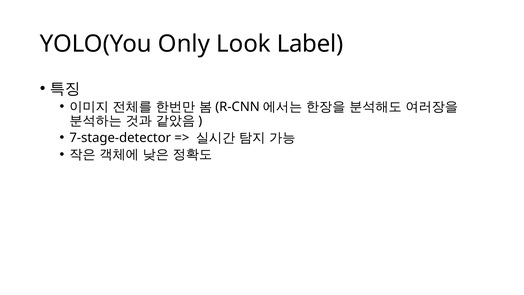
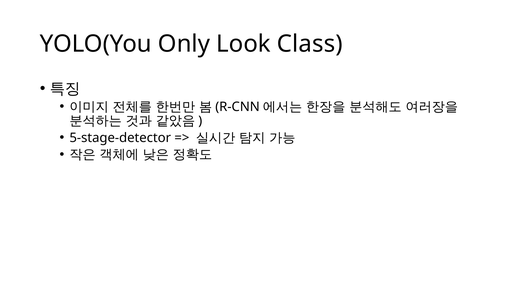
Label: Label -> Class (310, 44)
7-stage-detector: 7-stage-detector -> 5-stage-detector (120, 138)
